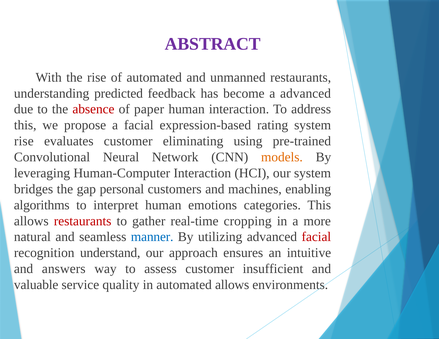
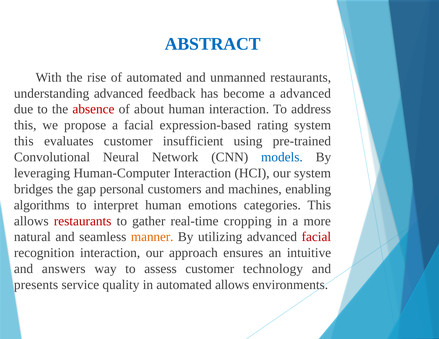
ABSTRACT colour: purple -> blue (213, 44)
understanding predicted: predicted -> advanced (119, 93)
paper: paper -> about (149, 109)
rise: rise -> this (24, 141)
eliminating: eliminating -> insufficient (193, 141)
models colour: orange -> blue (282, 157)
manner colour: blue -> orange (152, 237)
recognition understand: understand -> interaction (110, 253)
insufficient: insufficient -> technology (273, 269)
valuable: valuable -> presents (36, 285)
